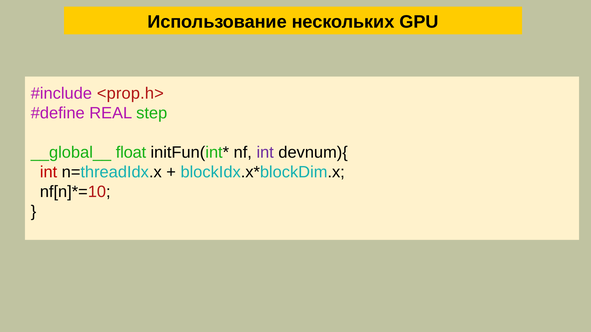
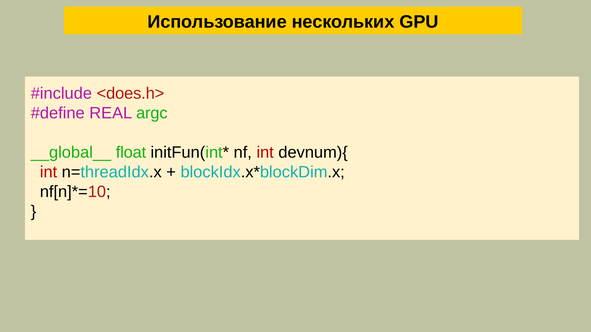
<prop.h>: <prop.h> -> <does.h> (130, 94)
step: step -> argc (152, 113)
int colour: purple -> red (265, 153)
